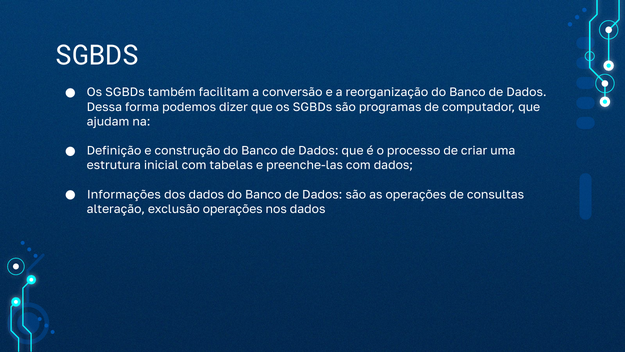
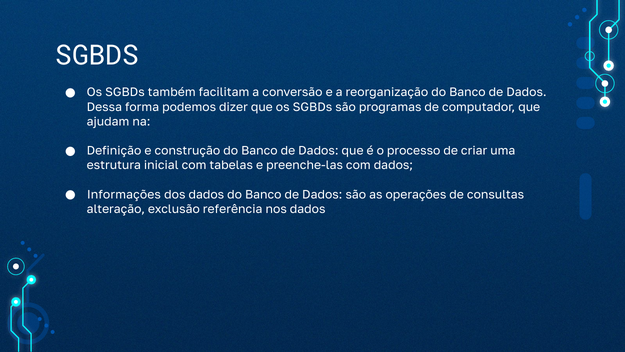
exclusão operações: operações -> referência (233, 209)
